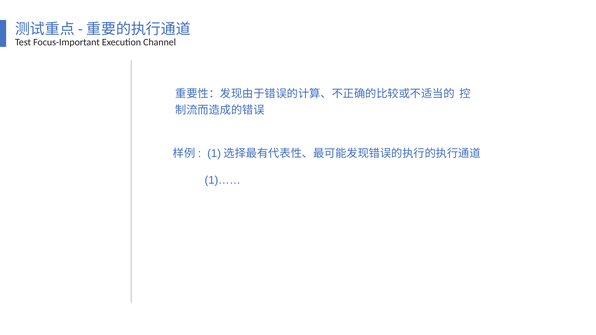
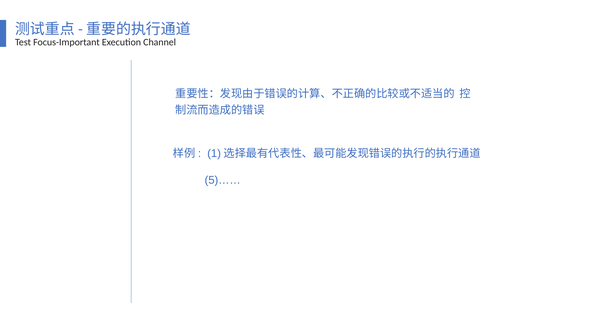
1)……: 1)…… -> 5)…… (223, 180)
